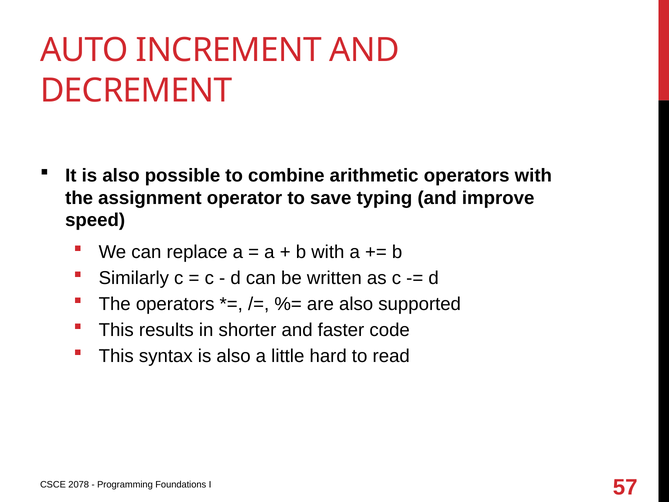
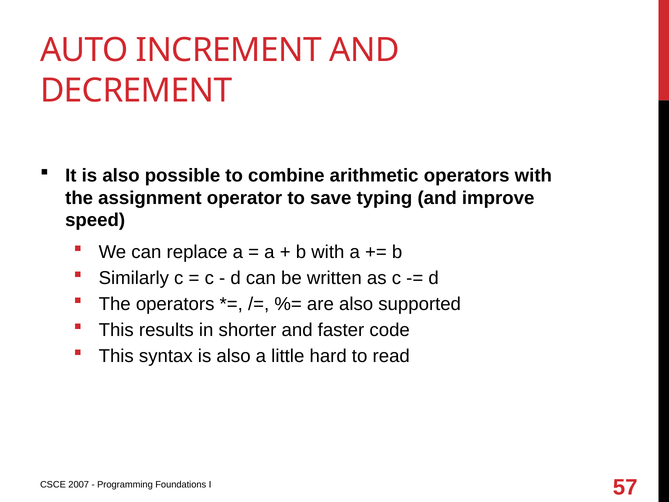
2078: 2078 -> 2007 (79, 485)
